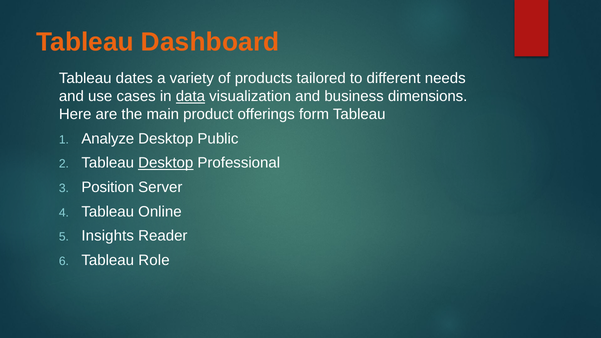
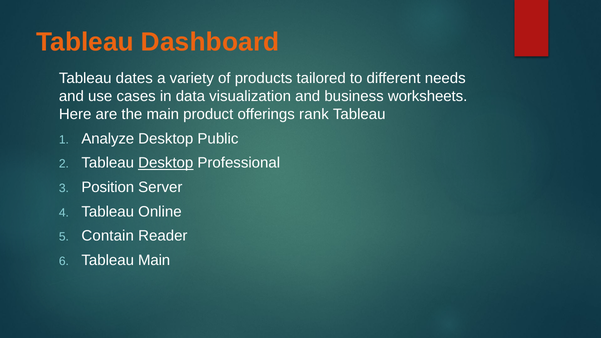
data underline: present -> none (190, 96)
dimensions: dimensions -> worksheets (428, 96)
form: form -> rank (314, 114)
Insights: Insights -> Contain (108, 236)
Tableau Role: Role -> Main (154, 260)
